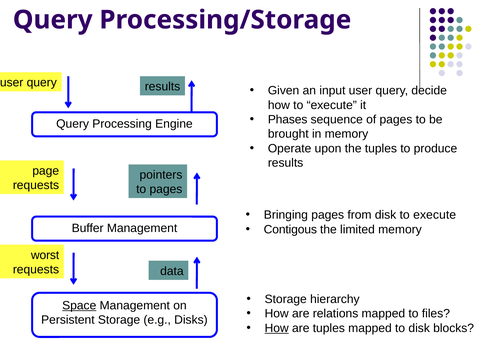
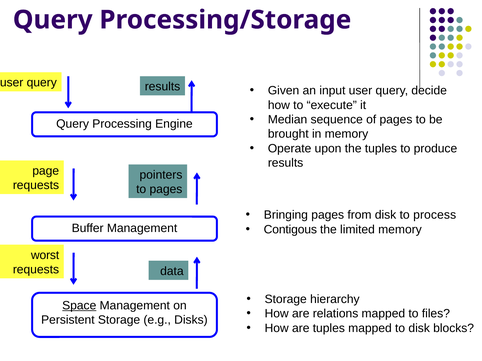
Phases: Phases -> Median (288, 120)
disk to execute: execute -> process (435, 215)
How underline: present -> none (277, 329)
